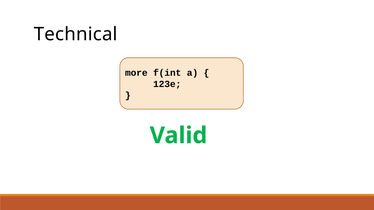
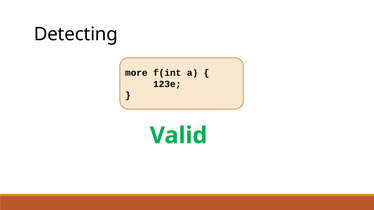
Technical: Technical -> Detecting (76, 34)
